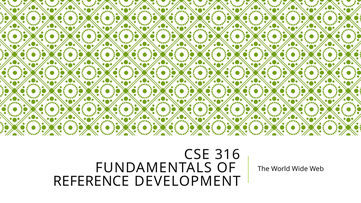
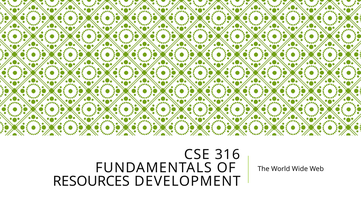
REFERENCE: REFERENCE -> RESOURCES (91, 181)
